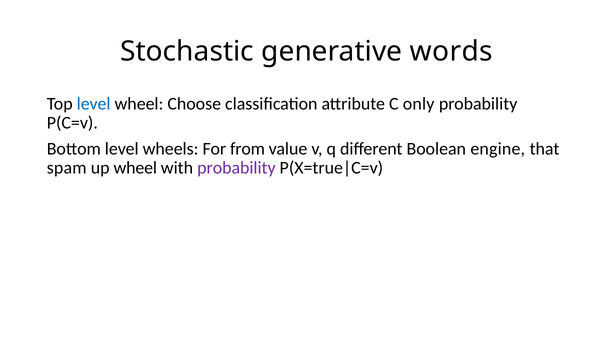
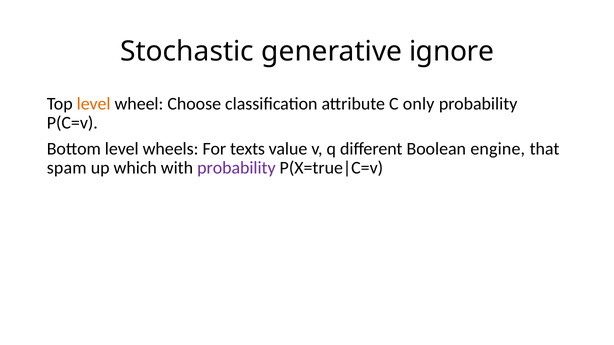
words: words -> ignore (452, 52)
level colour: blue -> orange (94, 104)
from: from -> texts (248, 149)
up wheel: wheel -> which (135, 168)
